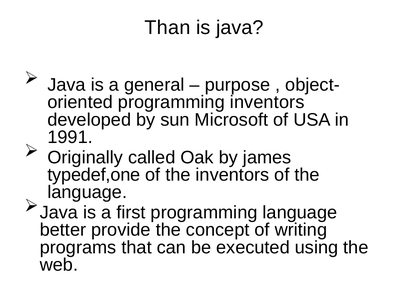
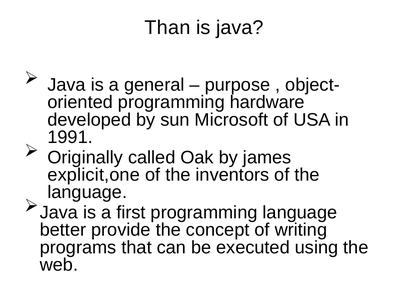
programming inventors: inventors -> hardware (267, 102)
typedef,one: typedef,one -> explicit,one (94, 175)
